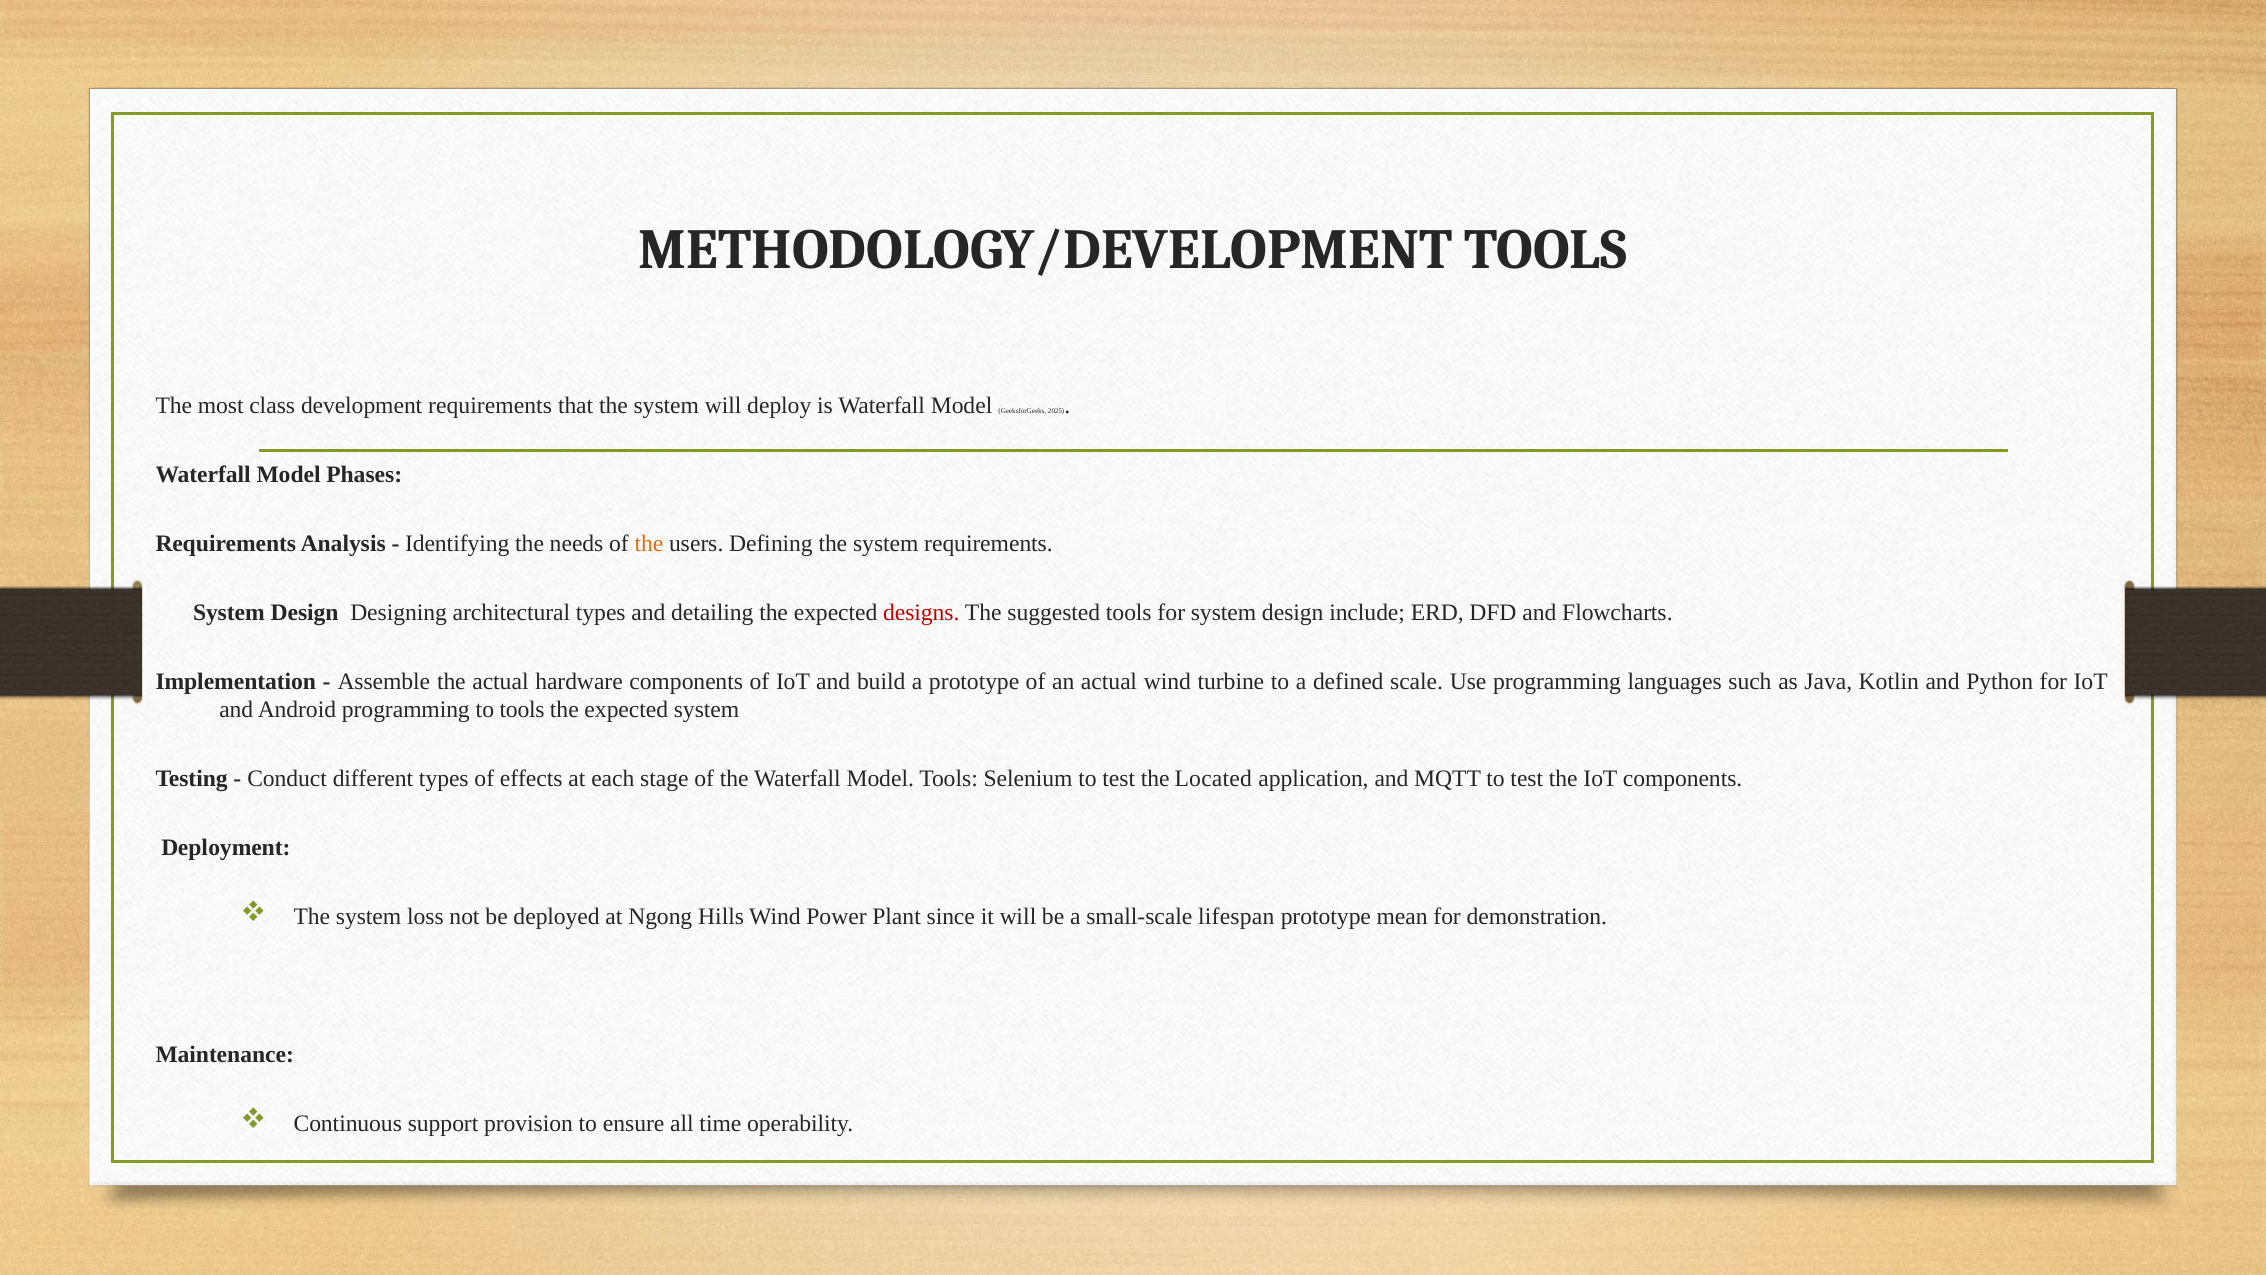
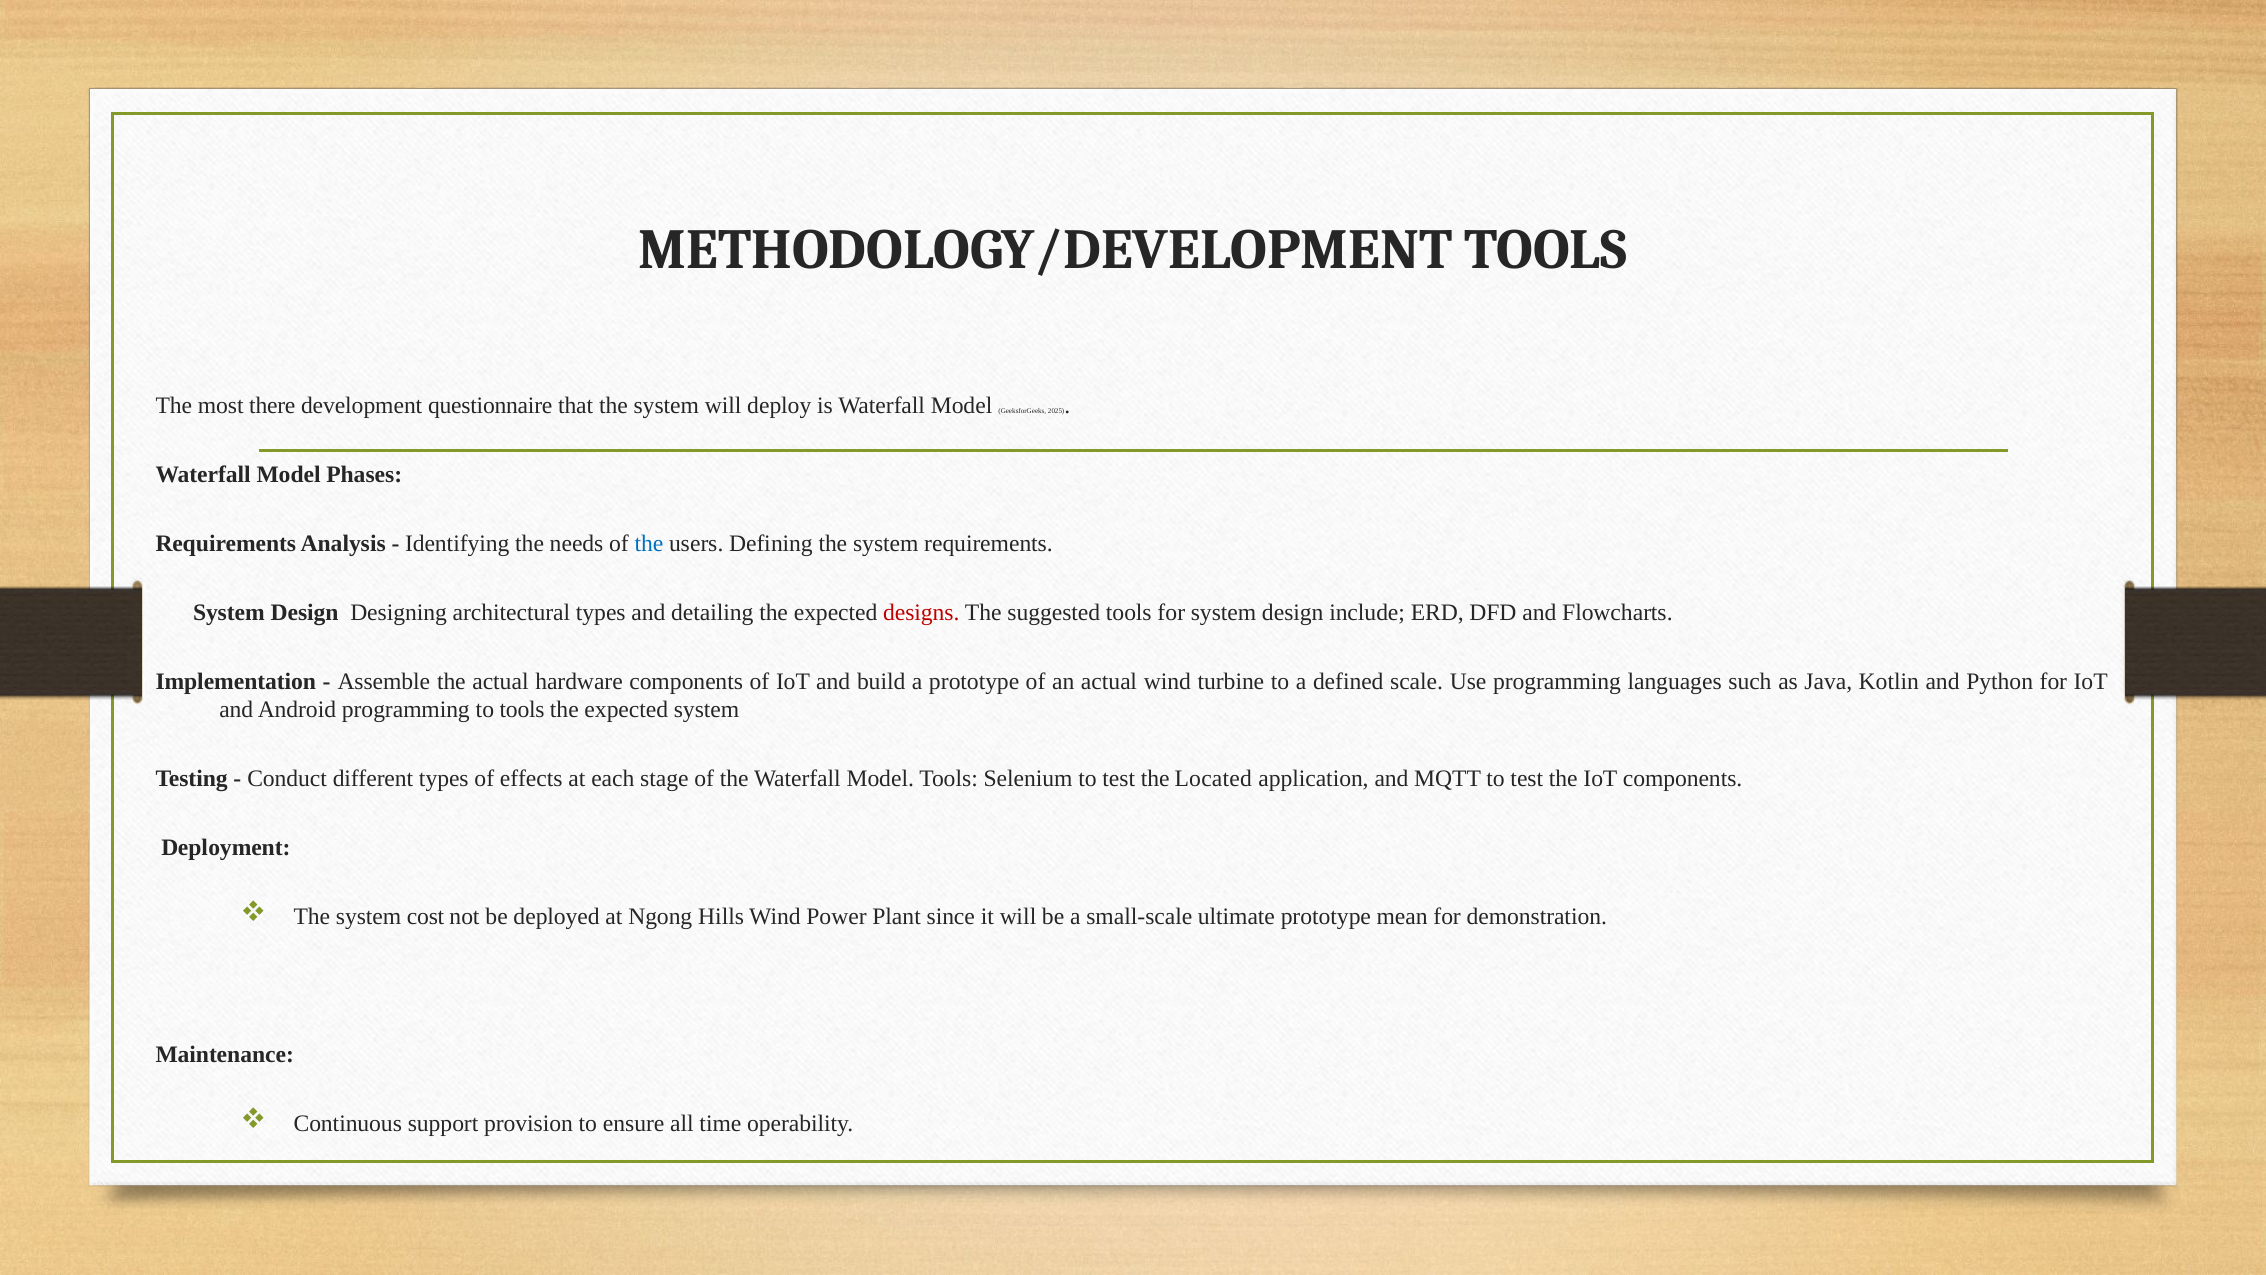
class: class -> there (272, 405)
development requirements: requirements -> questionnaire (490, 405)
the colour: orange -> blue (649, 543)
loss: loss -> cost (426, 916)
lifespan: lifespan -> ultimate (1236, 916)
